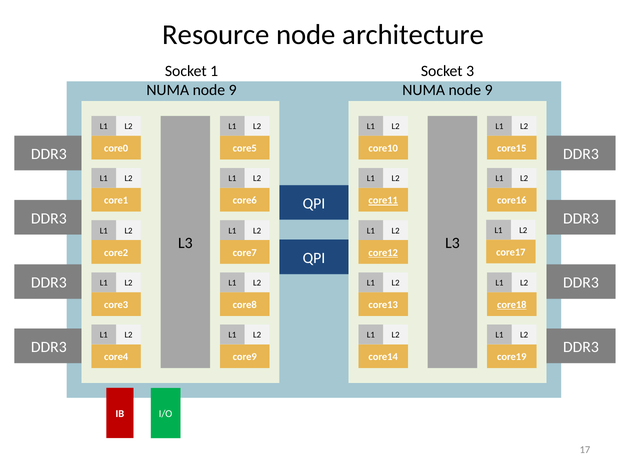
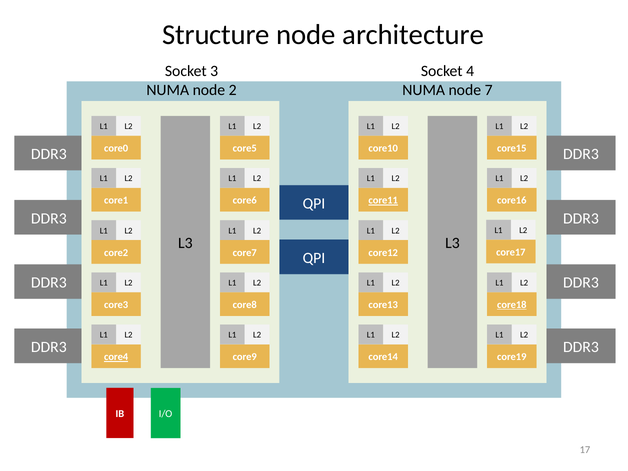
Resource: Resource -> Structure (216, 35)
1: 1 -> 3 (214, 71)
3: 3 -> 4 (470, 71)
9: 9 -> 2 (233, 90)
9: 9 -> 7 (489, 90)
core12 underline: present -> none (383, 253)
core4 underline: none -> present (116, 357)
